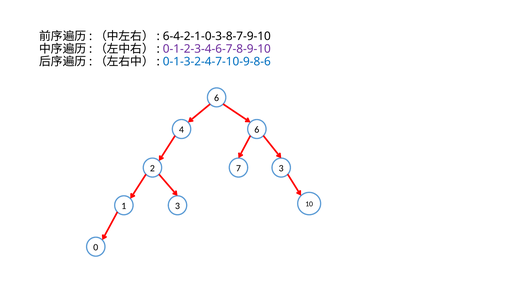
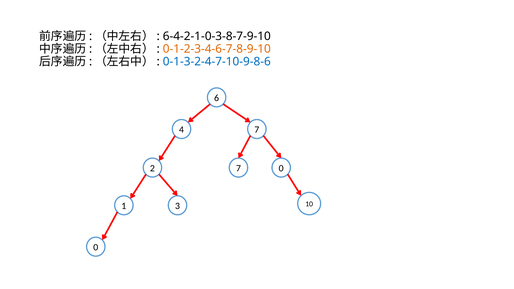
0-1-2-3-4-6-7-8-9-10 colour: purple -> orange (217, 49)
4 6: 6 -> 7 (257, 130)
7 3: 3 -> 0 (281, 168)
